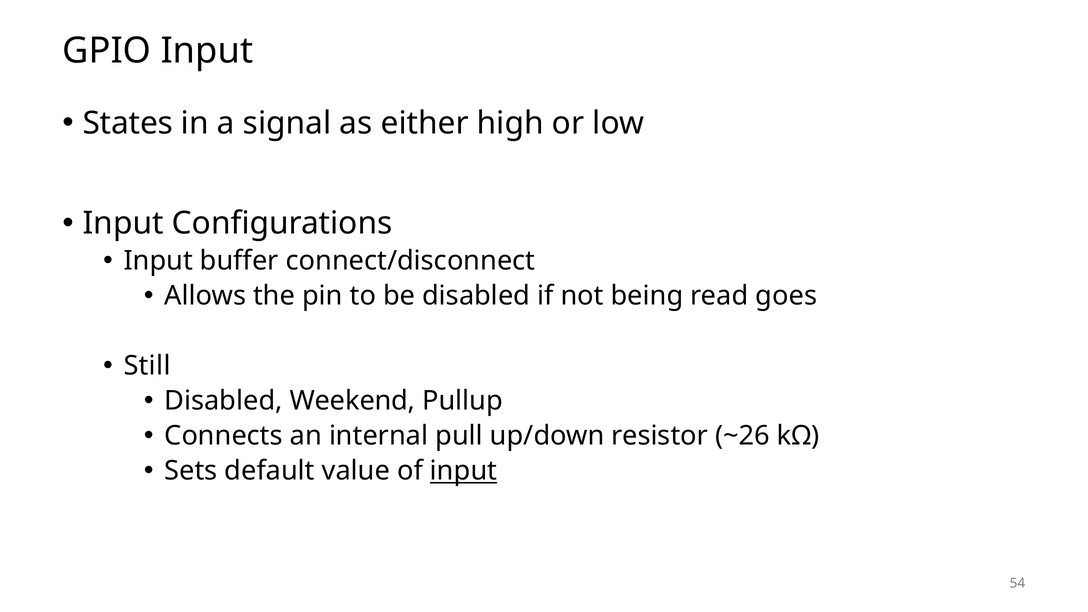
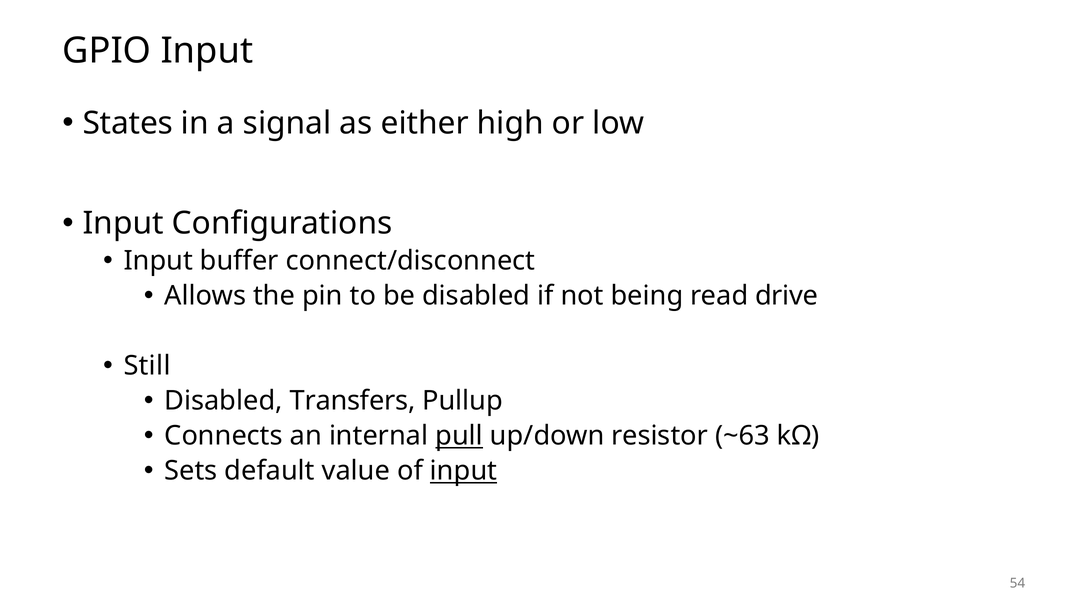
goes: goes -> drive (787, 296)
Weekend: Weekend -> Transfers (352, 401)
pull underline: none -> present (459, 436)
~26: ~26 -> ~63 (743, 436)
